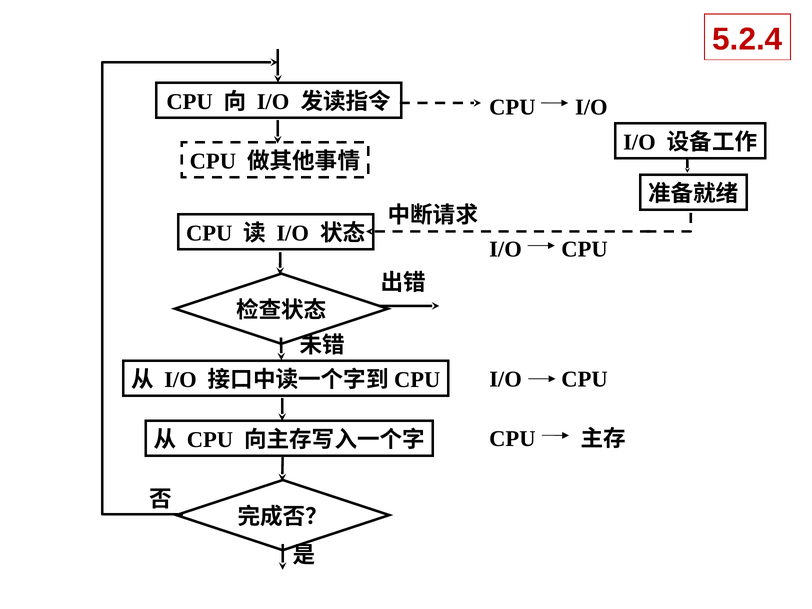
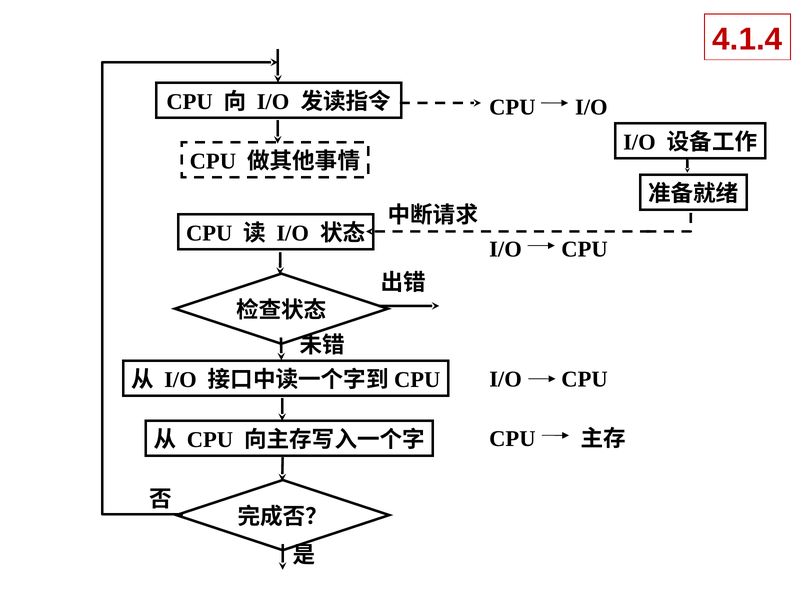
5.2.4: 5.2.4 -> 4.1.4 (747, 39)
